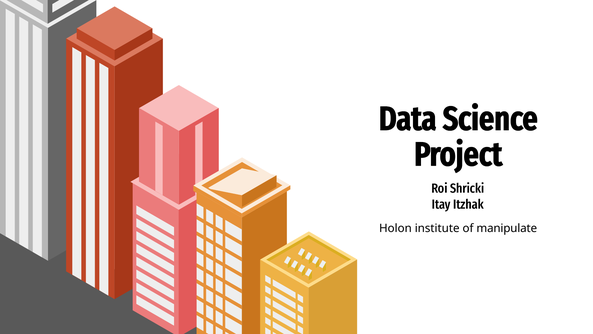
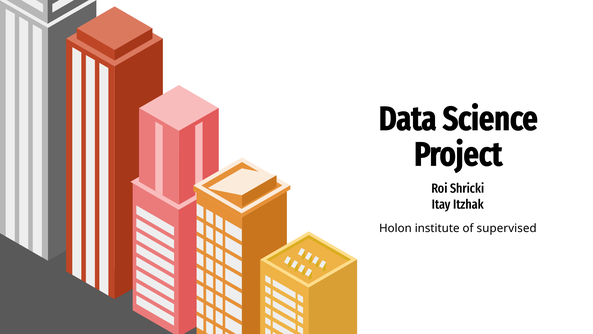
manipulate: manipulate -> supervised (507, 228)
